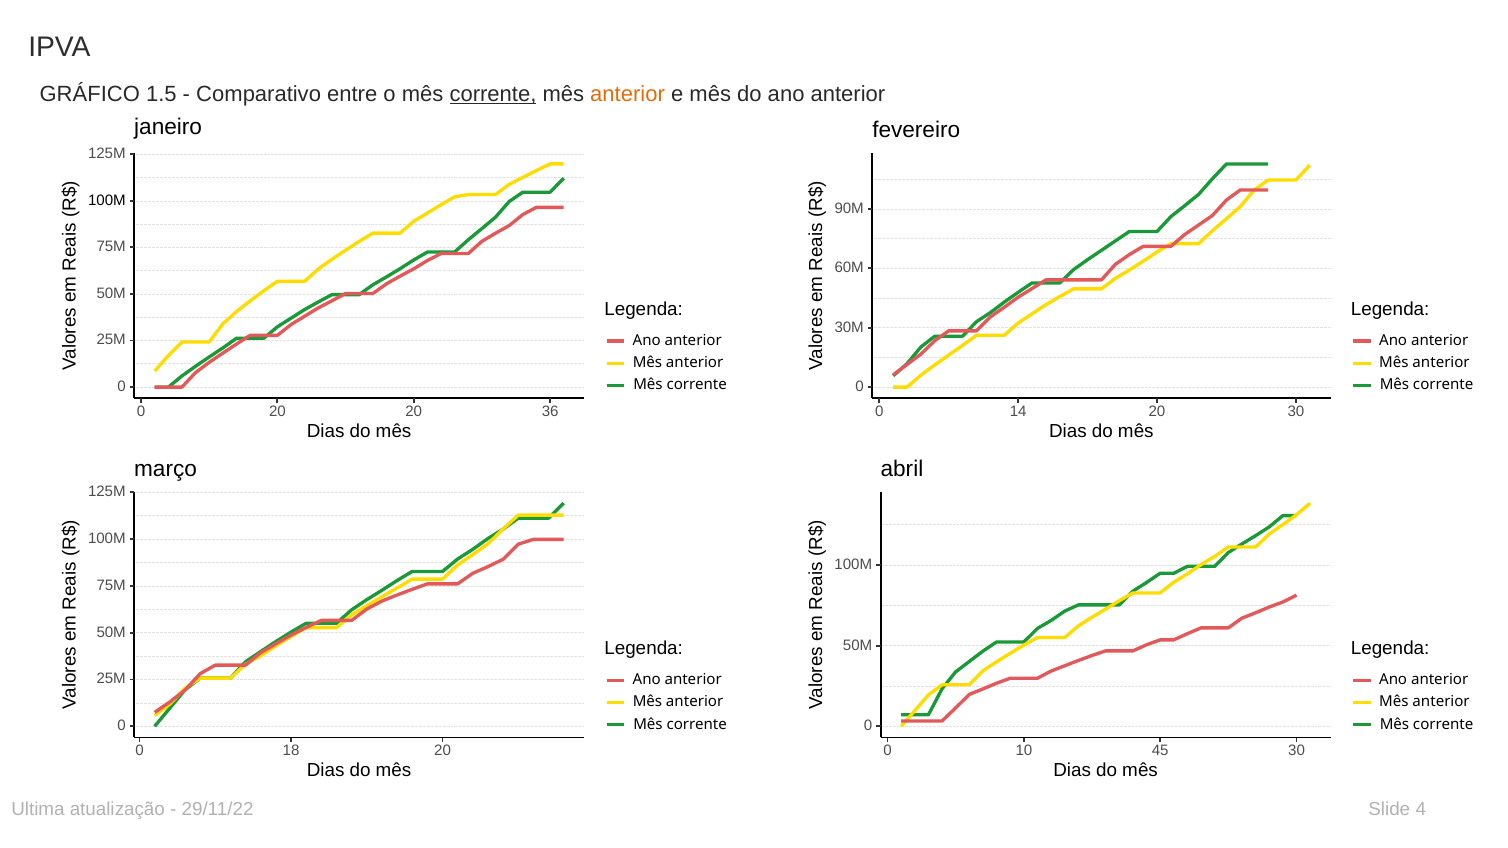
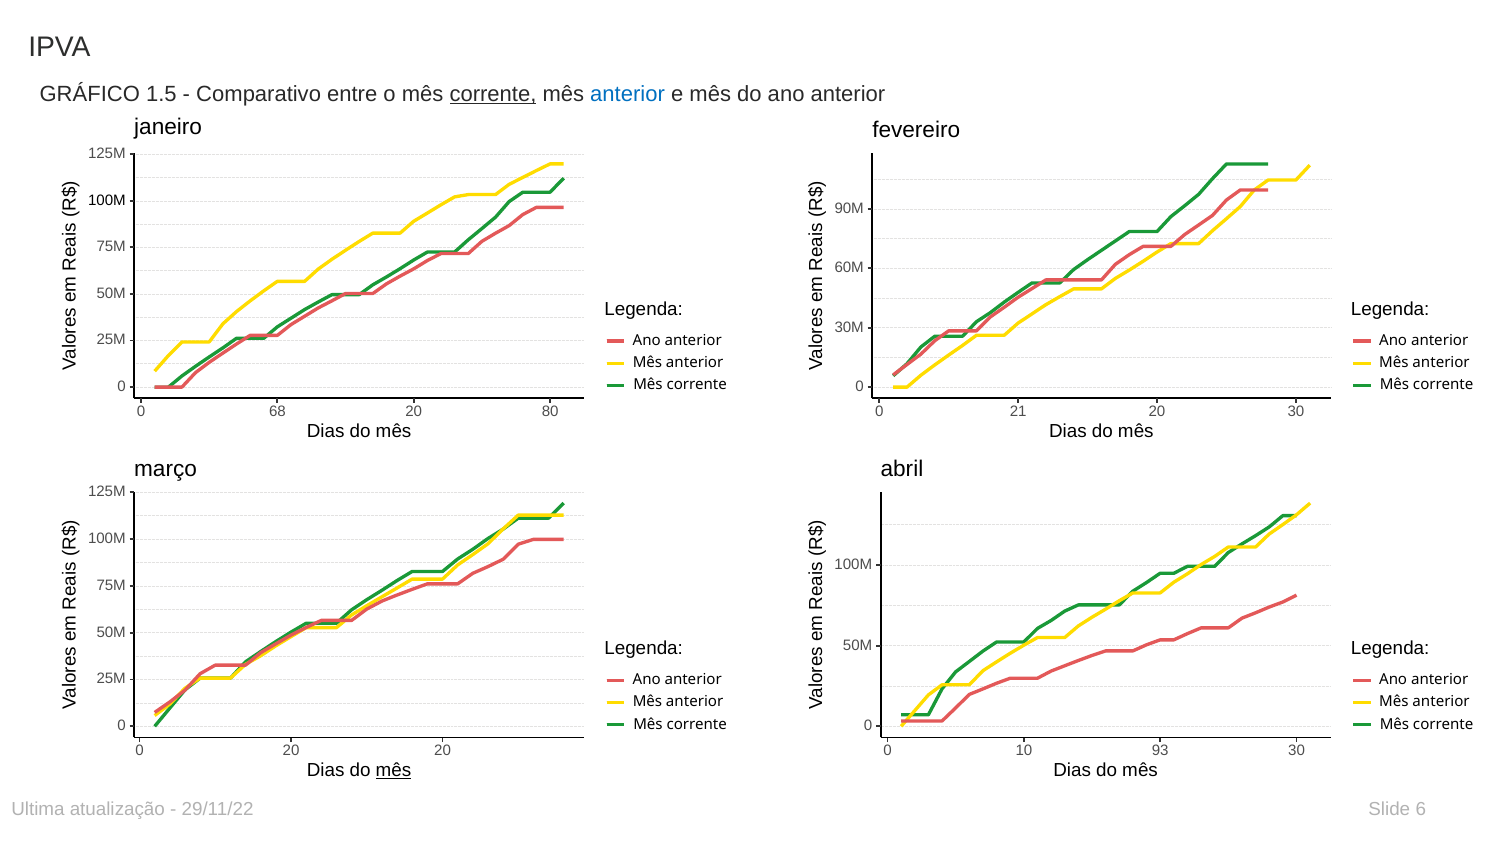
anterior colour: orange -> blue (628, 94)
0 20: 20 -> 68 (277, 412)
36: 36 -> 80 (550, 412)
14: 14 -> 21 (1018, 412)
0 18: 18 -> 20 (291, 751)
45: 45 -> 93 (1160, 751)
mês underline: none -> present (394, 771)
4: 4 -> 6 (1421, 810)
